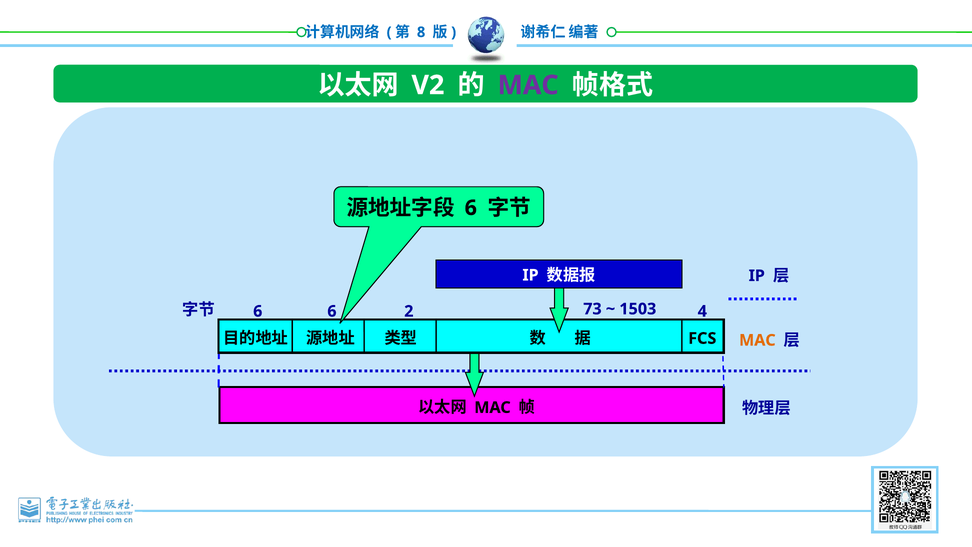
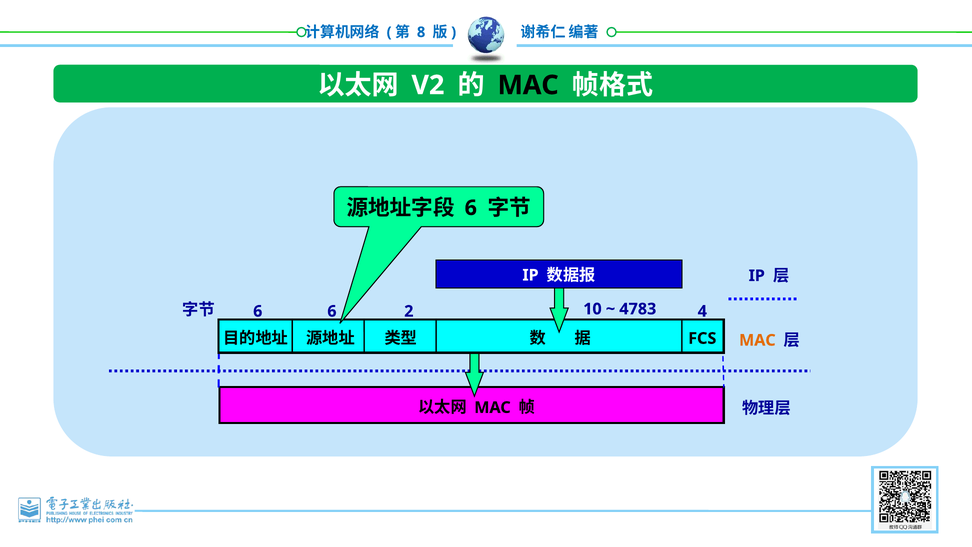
MAC colour: purple -> black (528, 85)
73: 73 -> 10 (592, 309)
1503: 1503 -> 4783 (638, 309)
